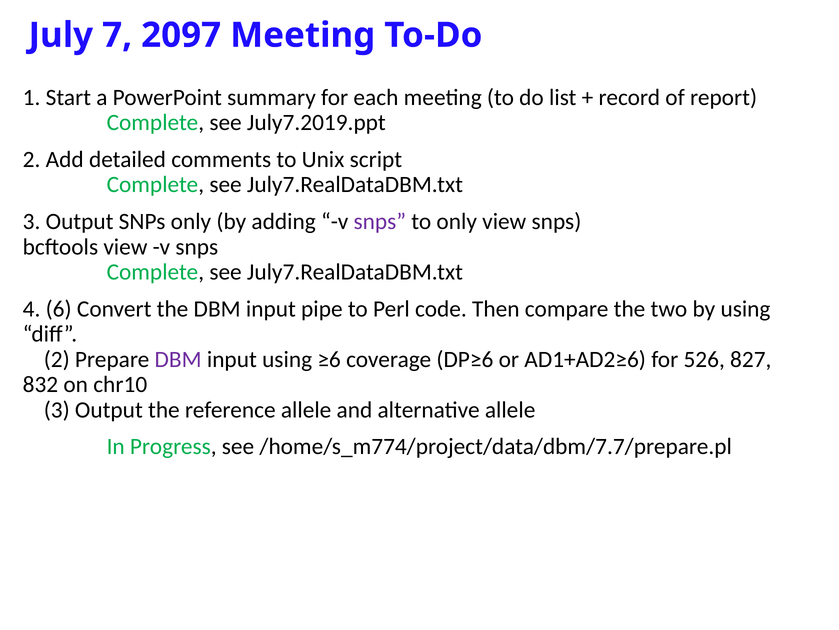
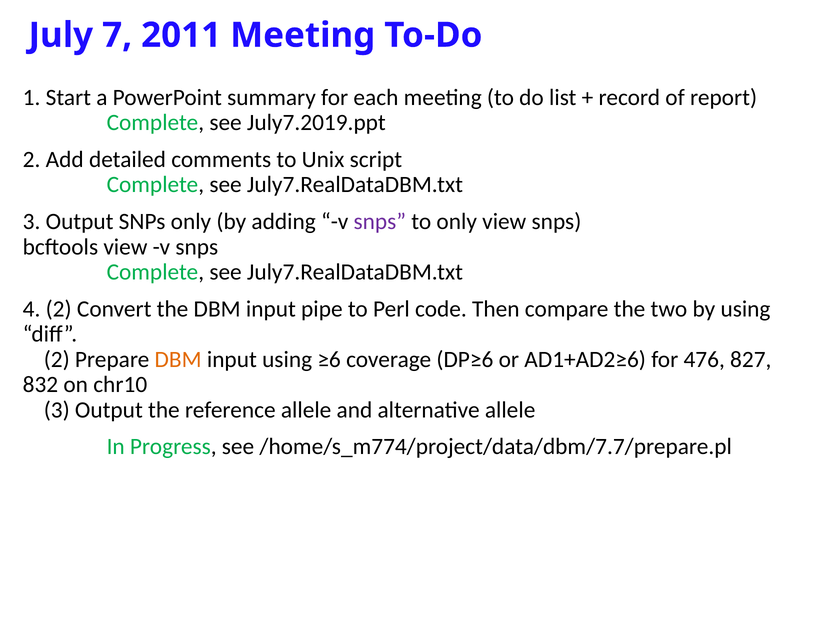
2097: 2097 -> 2011 (181, 35)
4 6: 6 -> 2 (59, 309)
DBM colour: purple -> orange (178, 359)
526: 526 -> 476 (704, 359)
